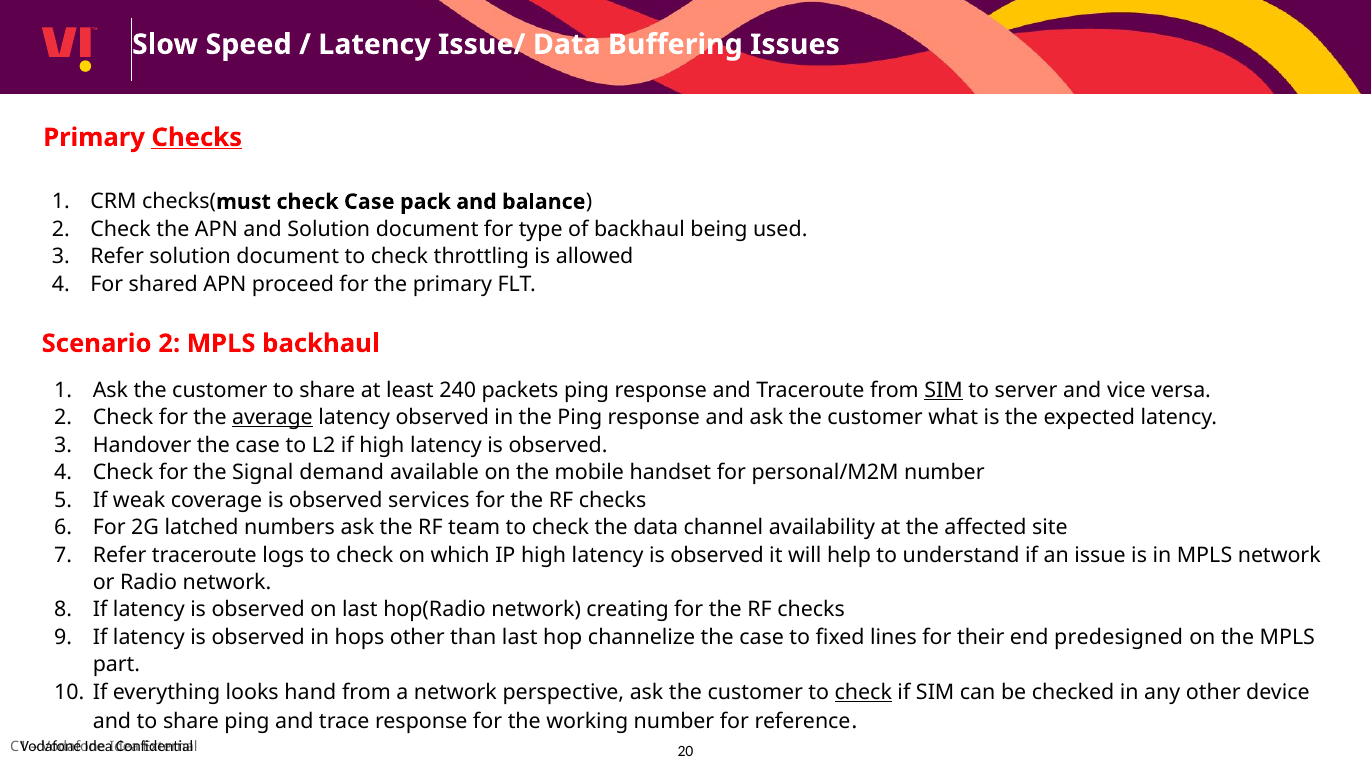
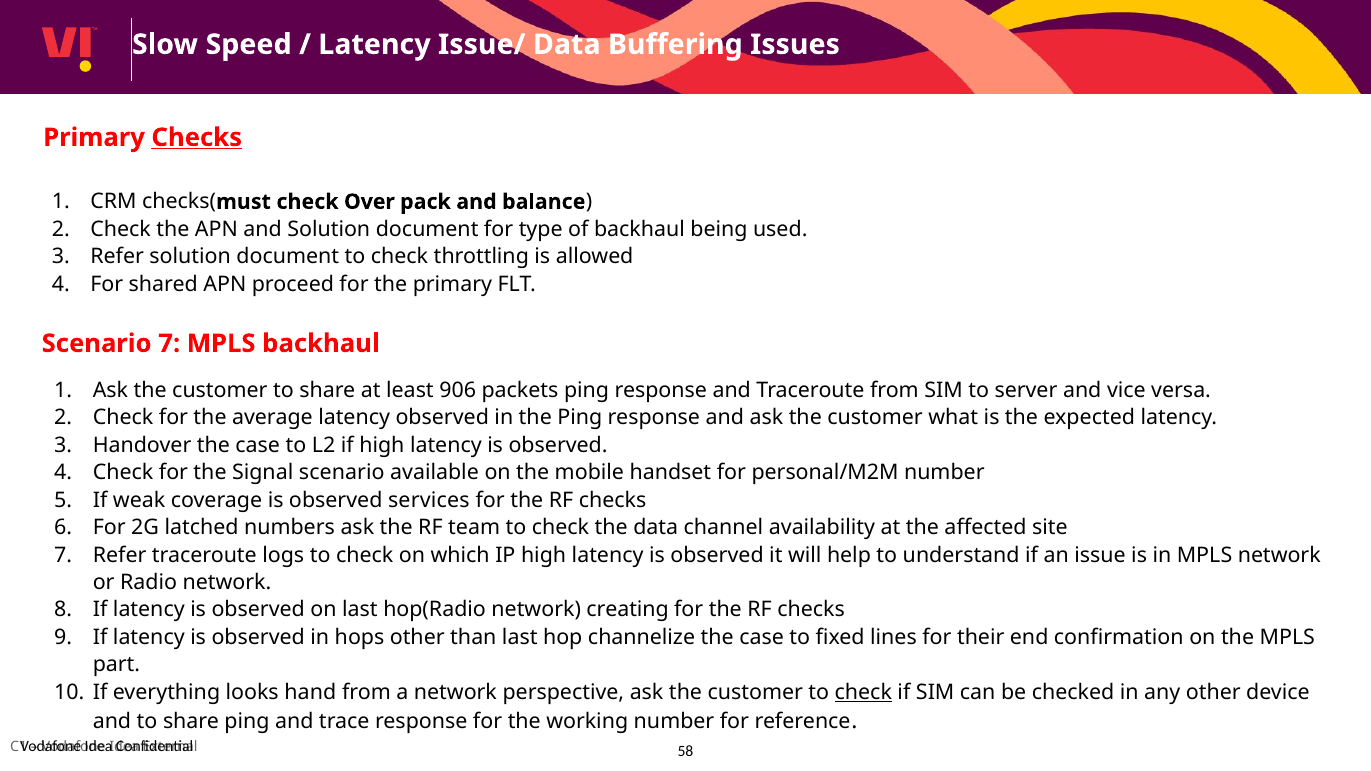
check Case: Case -> Over (369, 202)
Scenario 2: 2 -> 7 (169, 344)
240: 240 -> 906 (458, 390)
SIM underline: present -> none (944, 390)
average underline: present -> none (272, 418)
Signal demand: demand -> scenario (342, 473)
predesigned: predesigned -> confirmation (1119, 638)
20: 20 -> 58 (685, 751)
